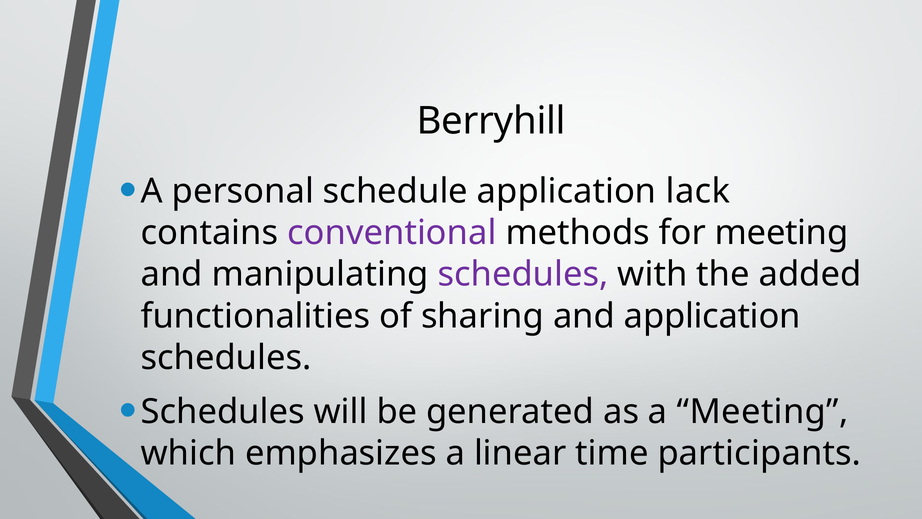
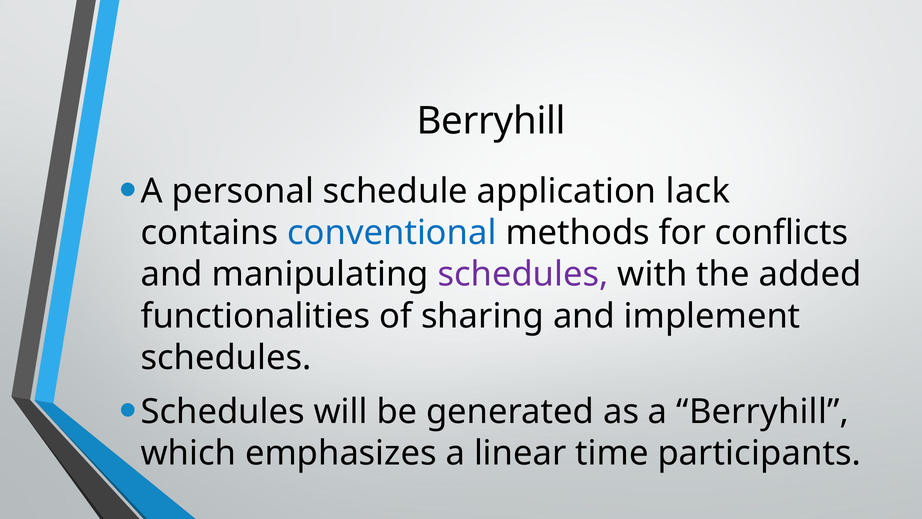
conventional colour: purple -> blue (392, 233)
for meeting: meeting -> conflicts (781, 233)
and application: application -> implement (712, 316)
a Meeting: Meeting -> Berryhill (763, 412)
